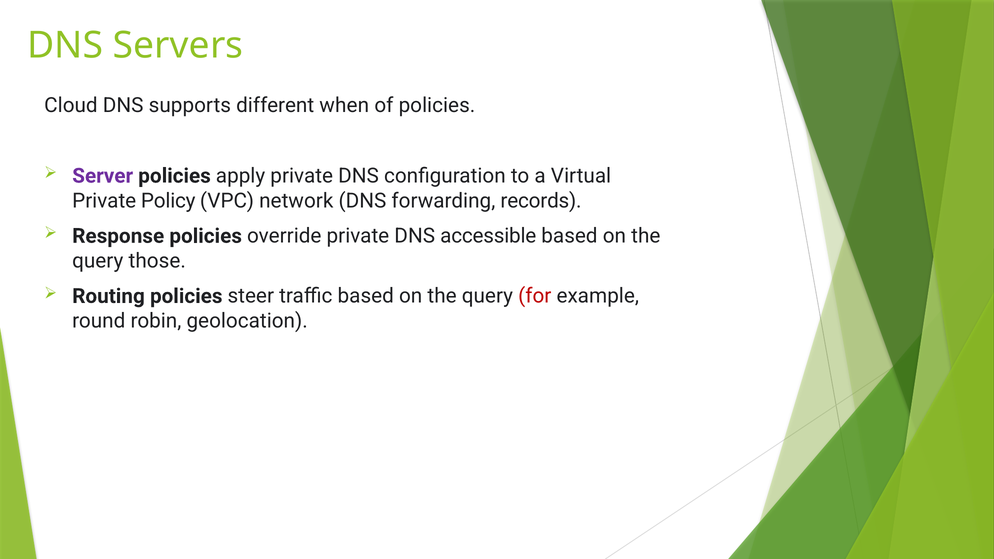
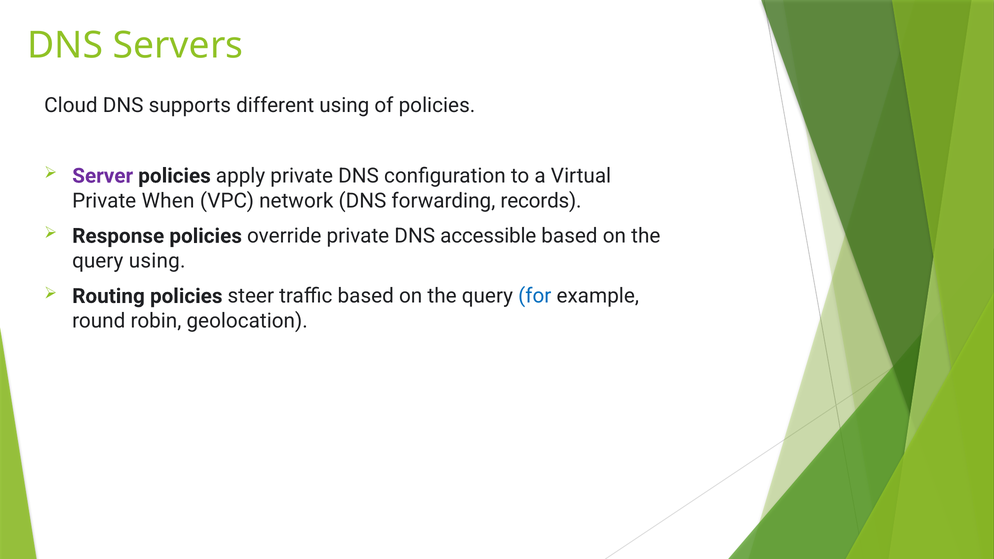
different when: when -> using (344, 105)
Policy: Policy -> When (168, 201)
query those: those -> using (157, 261)
for colour: red -> blue (535, 296)
